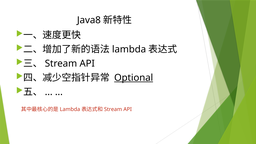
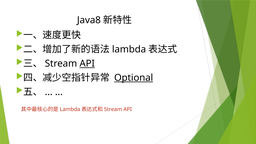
API underline: none -> present (87, 64)
